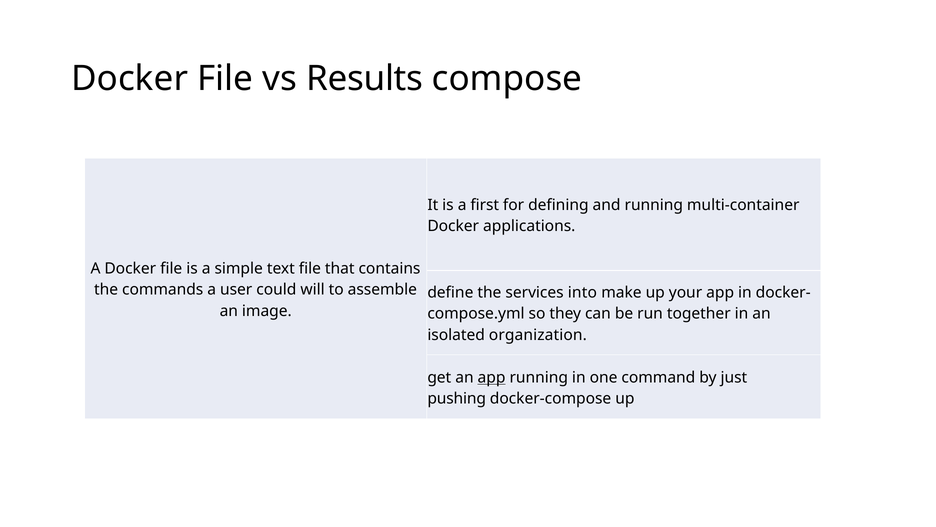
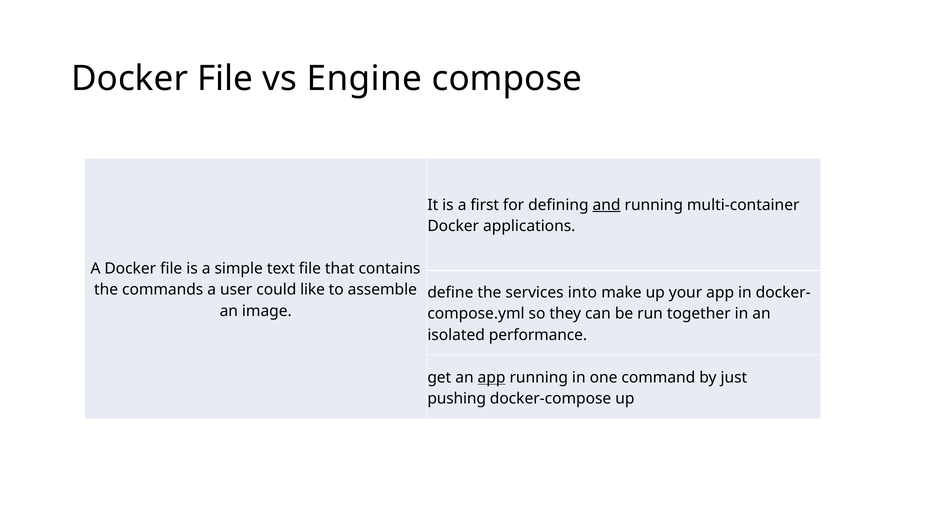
Results: Results -> Engine (364, 79)
and underline: none -> present (607, 205)
will: will -> like (313, 290)
organization: organization -> performance (538, 335)
